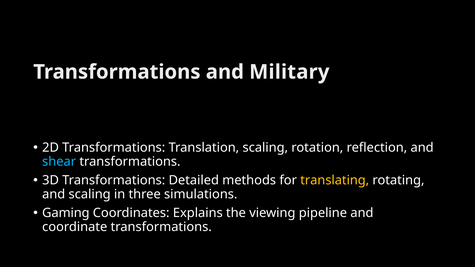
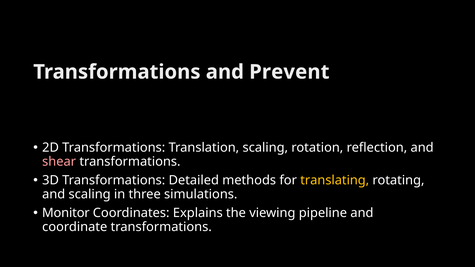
Military: Military -> Prevent (289, 72)
shear colour: light blue -> pink (59, 162)
Gaming: Gaming -> Monitor (66, 213)
